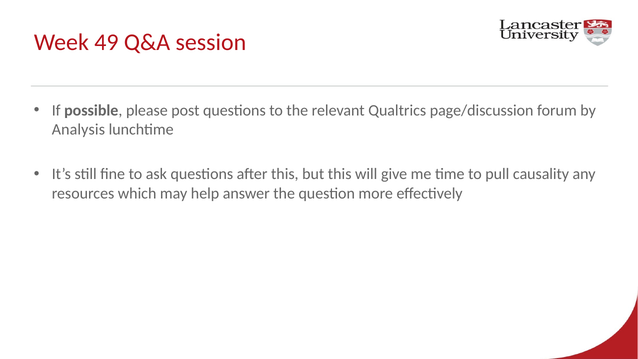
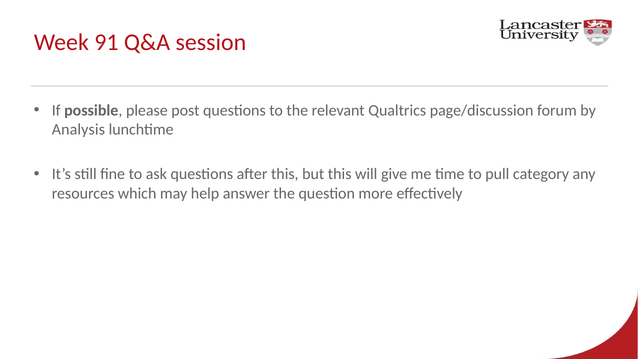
49: 49 -> 91 (106, 42)
causality: causality -> category (541, 174)
